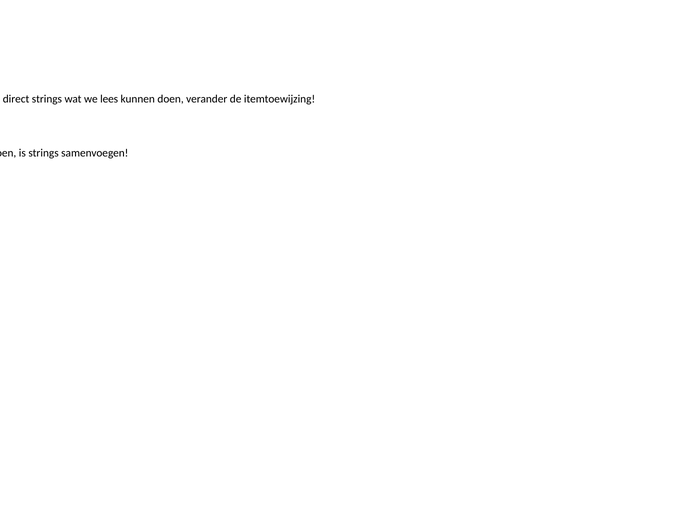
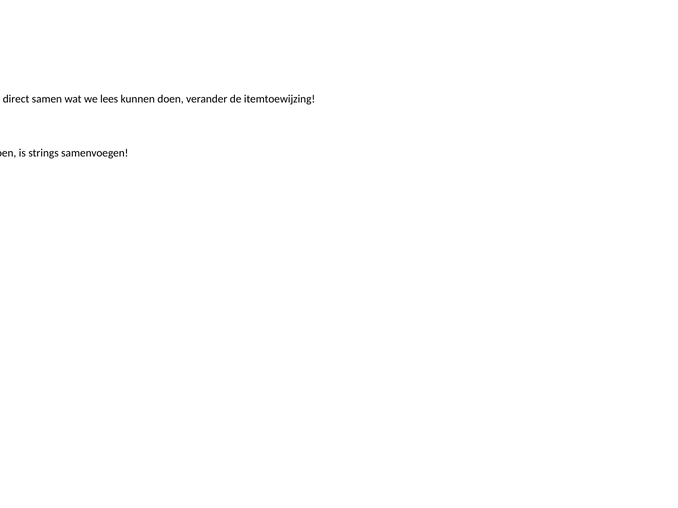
direct strings: strings -> samen (47, 99)
